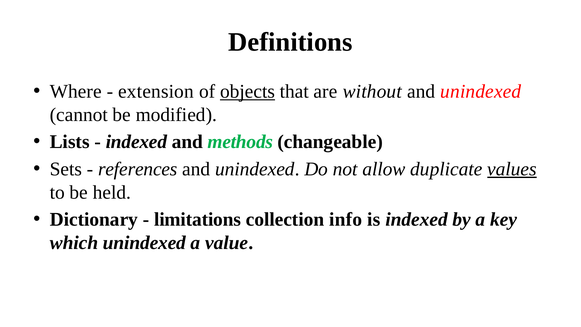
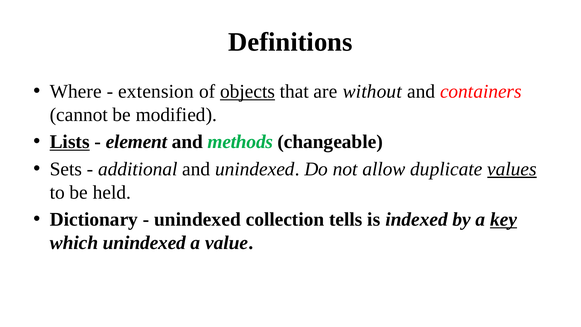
unindexed: unindexed -> containers (481, 91)
Lists underline: none -> present (70, 142)
indexed: indexed -> element (136, 142)
references: references -> additional (138, 169)
limitations: limitations -> unindexed (197, 219)
info: info -> tells (346, 219)
key underline: none -> present (504, 219)
